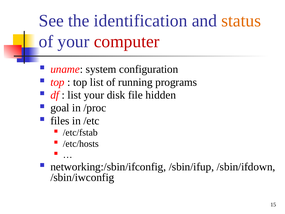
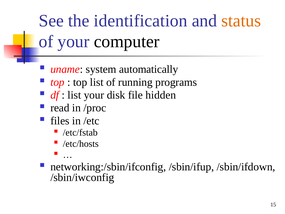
computer colour: red -> black (127, 42)
configuration: configuration -> automatically (149, 69)
goal: goal -> read (60, 108)
